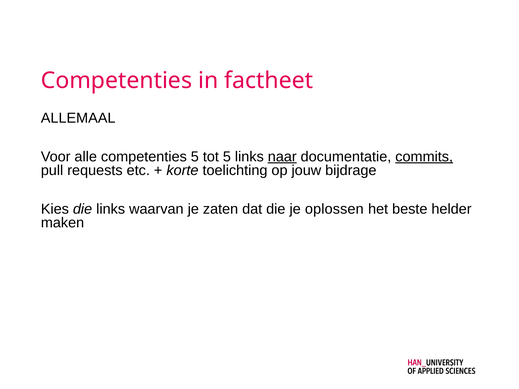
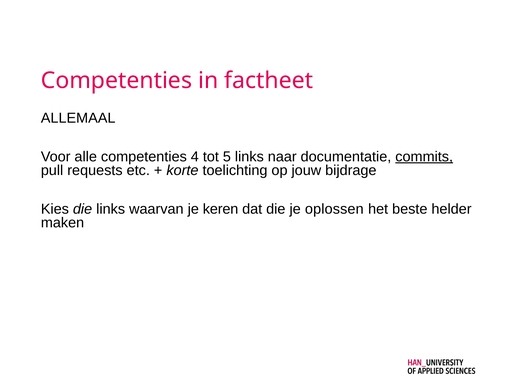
competenties 5: 5 -> 4 (195, 157)
naar underline: present -> none (282, 157)
zaten: zaten -> keren (221, 209)
